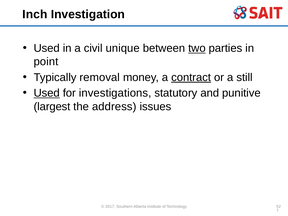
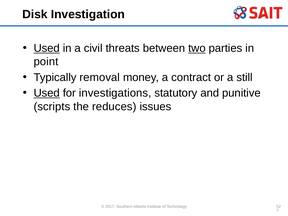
Inch: Inch -> Disk (35, 14)
Used underline: none -> present (47, 48)
unique: unique -> threats (123, 48)
contract underline: present -> none (191, 77)
largest: largest -> scripts (52, 107)
address: address -> reduces (114, 107)
